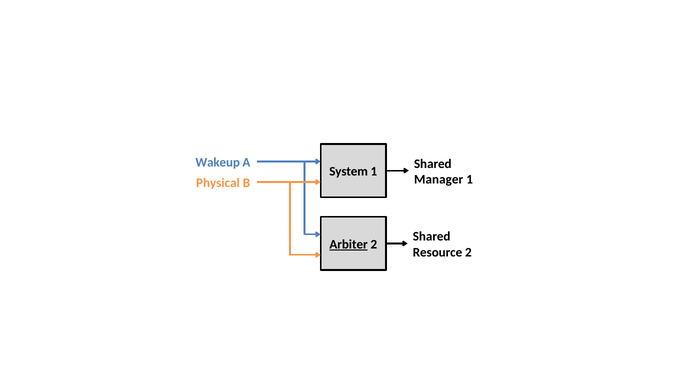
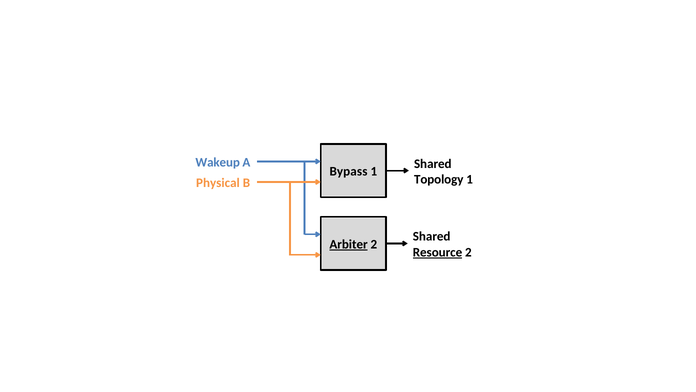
System: System -> Bypass (348, 171)
Manager: Manager -> Topology (439, 179)
Resource underline: none -> present (438, 252)
